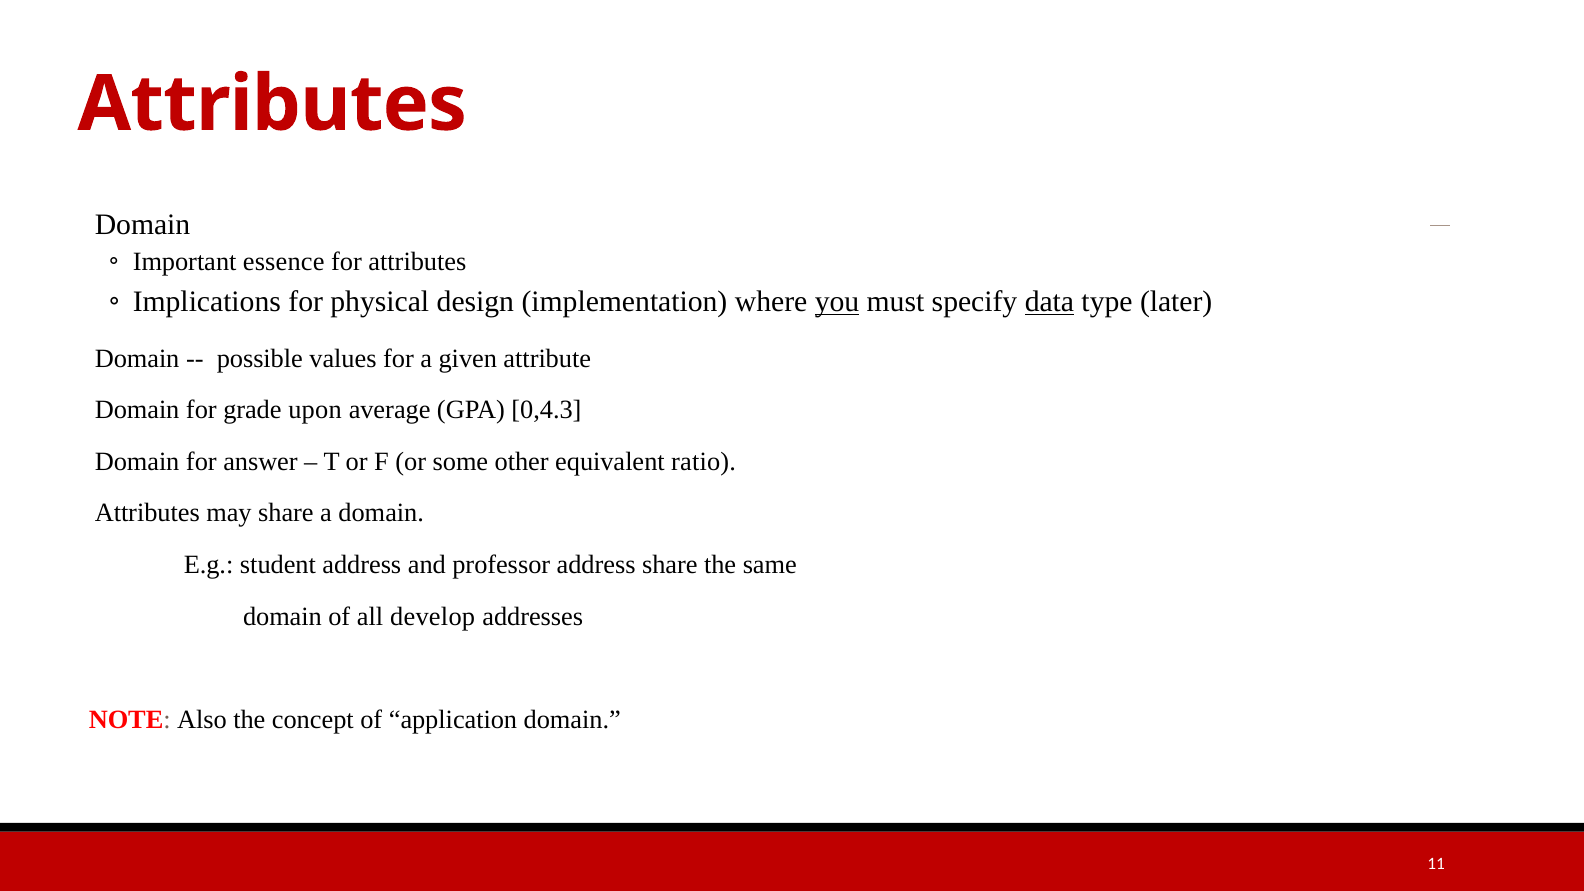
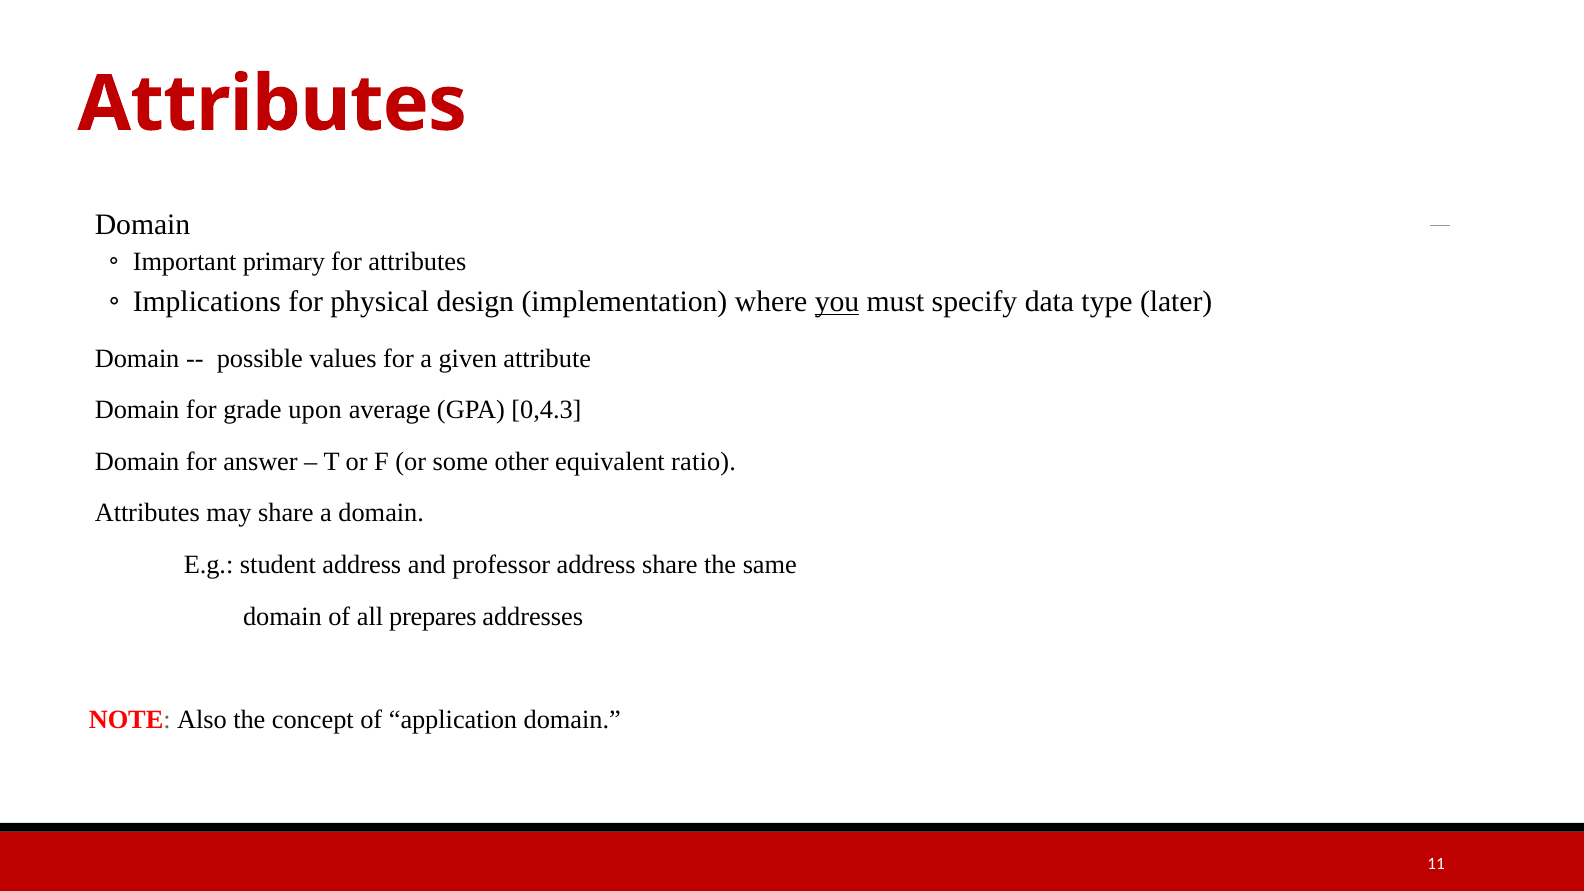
essence: essence -> primary (284, 262)
data underline: present -> none (1049, 302)
develop: develop -> prepares (433, 616)
